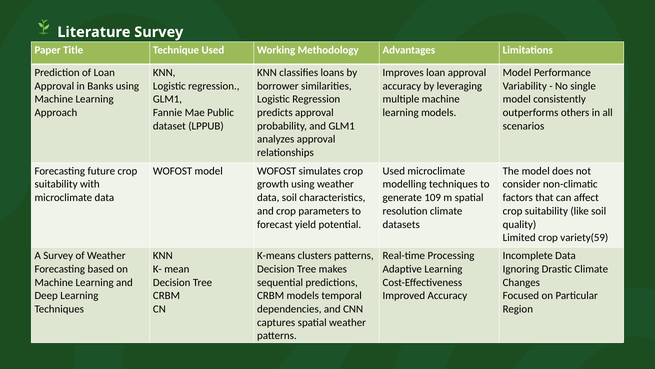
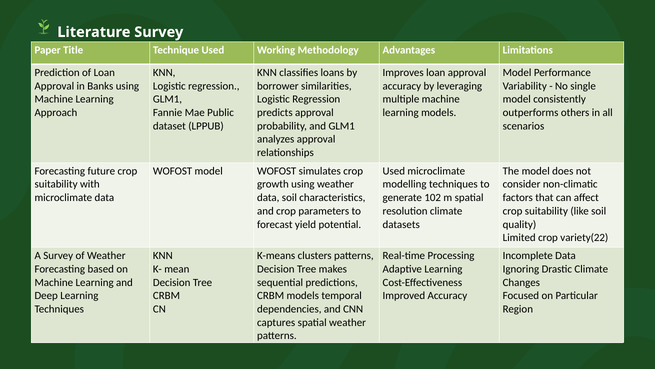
109: 109 -> 102 (433, 197)
variety(59: variety(59 -> variety(22 (584, 237)
